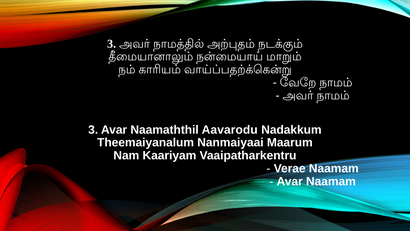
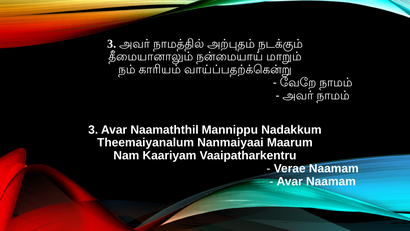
Aavarodu: Aavarodu -> Mannippu (230, 130)
